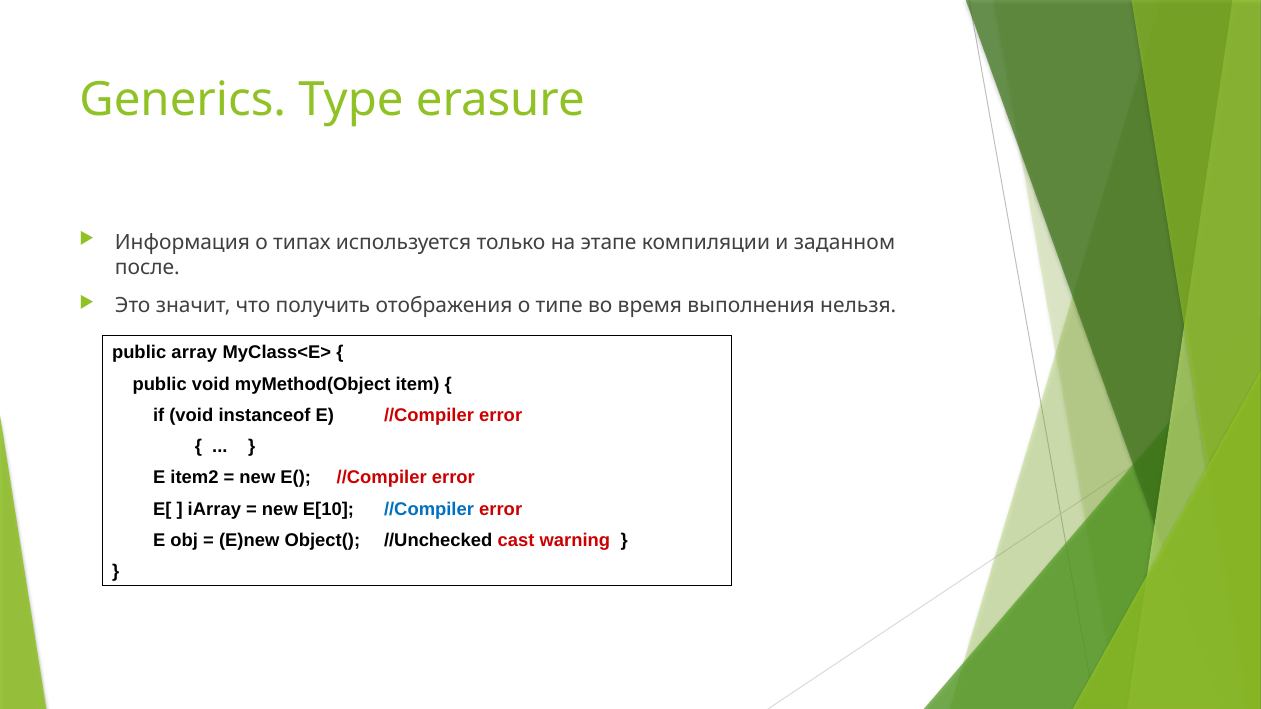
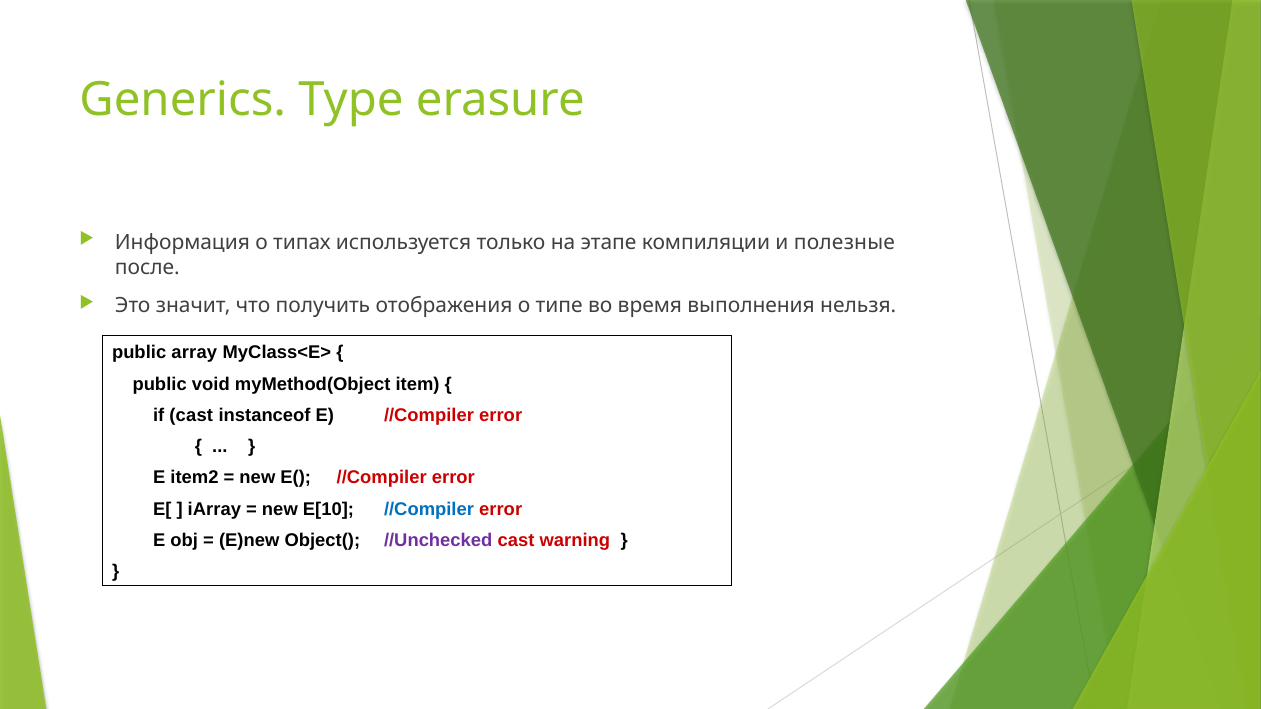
заданном: заданном -> полезные (844, 242)
if void: void -> cast (191, 415)
//Unchecked colour: black -> purple (438, 541)
